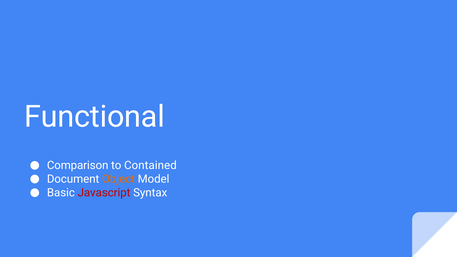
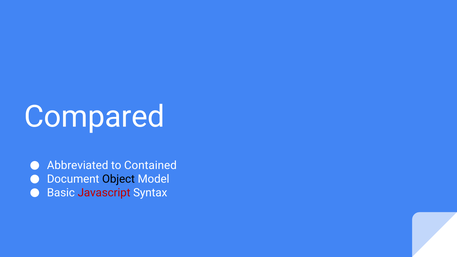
Functional: Functional -> Compared (94, 117)
Comparison: Comparison -> Abbreviated (78, 165)
Object colour: orange -> black (118, 179)
